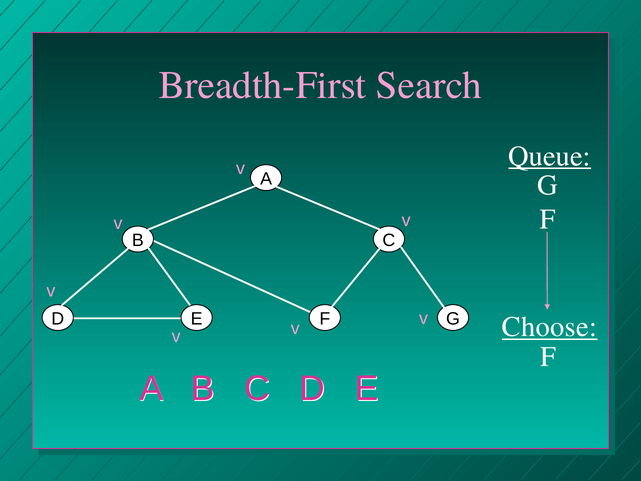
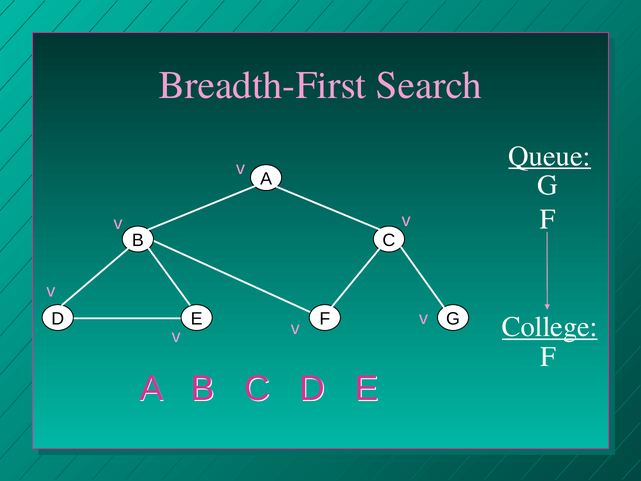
Choose: Choose -> College (550, 327)
